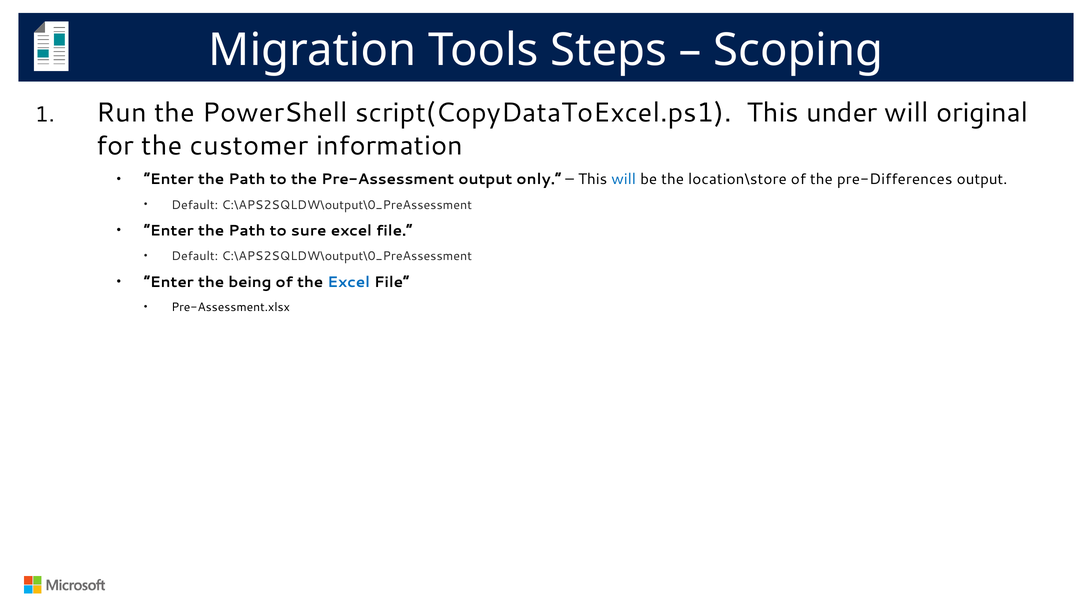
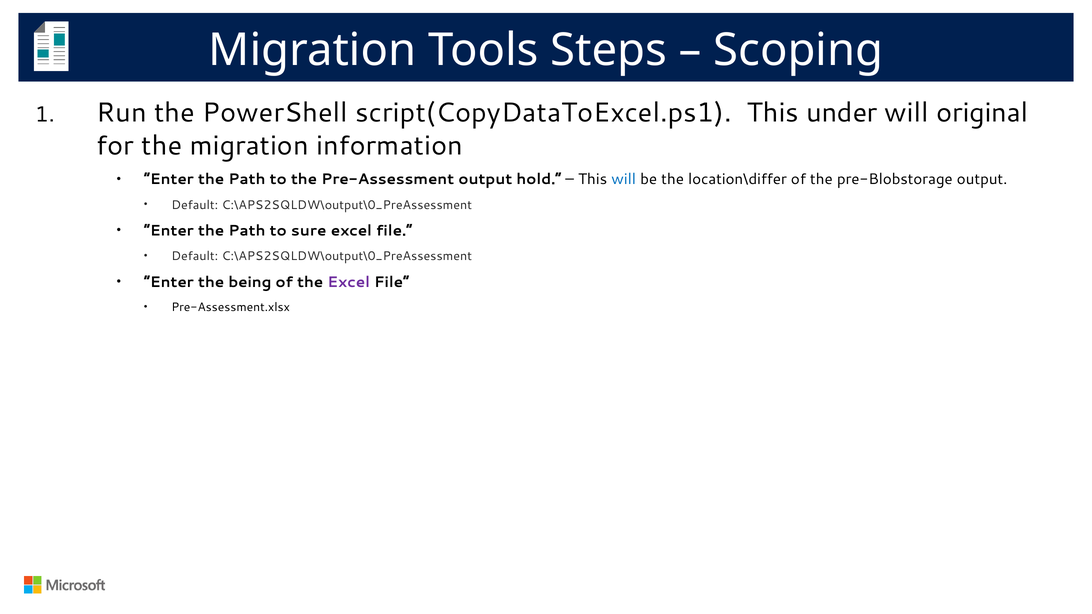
the customer: customer -> migration (249, 146)
only: only -> hold (539, 179)
location\store: location\store -> location\differ (737, 179)
pre-Differences: pre-Differences -> pre-Blobstorage (895, 179)
Excel colour: blue -> purple (349, 282)
